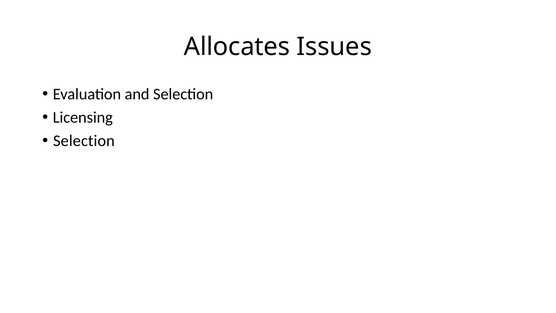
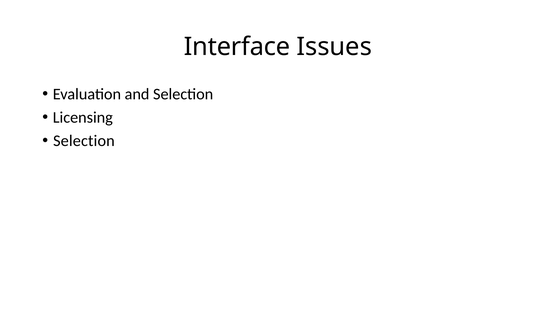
Allocates: Allocates -> Interface (237, 47)
